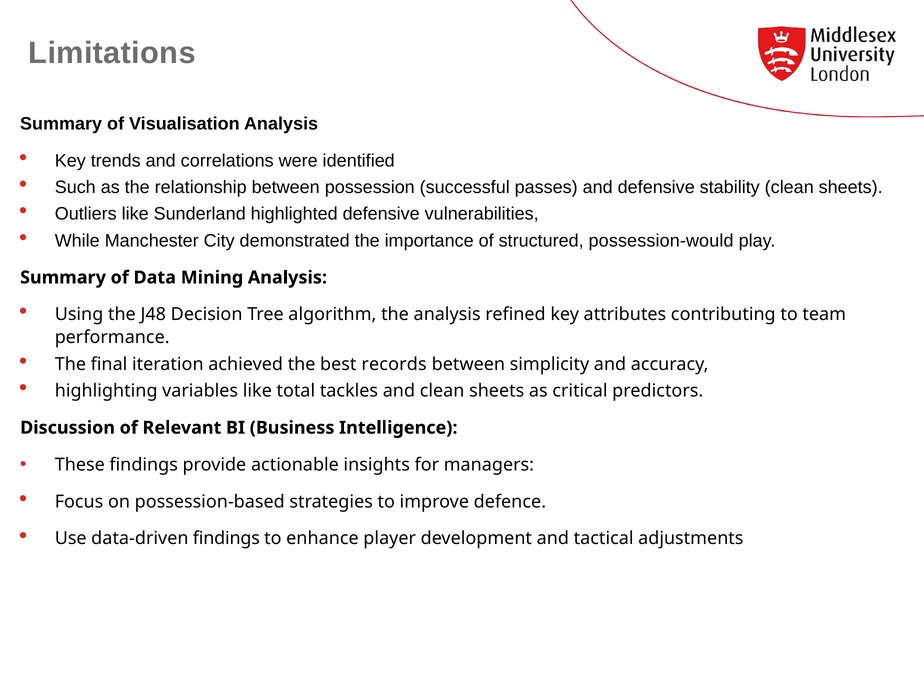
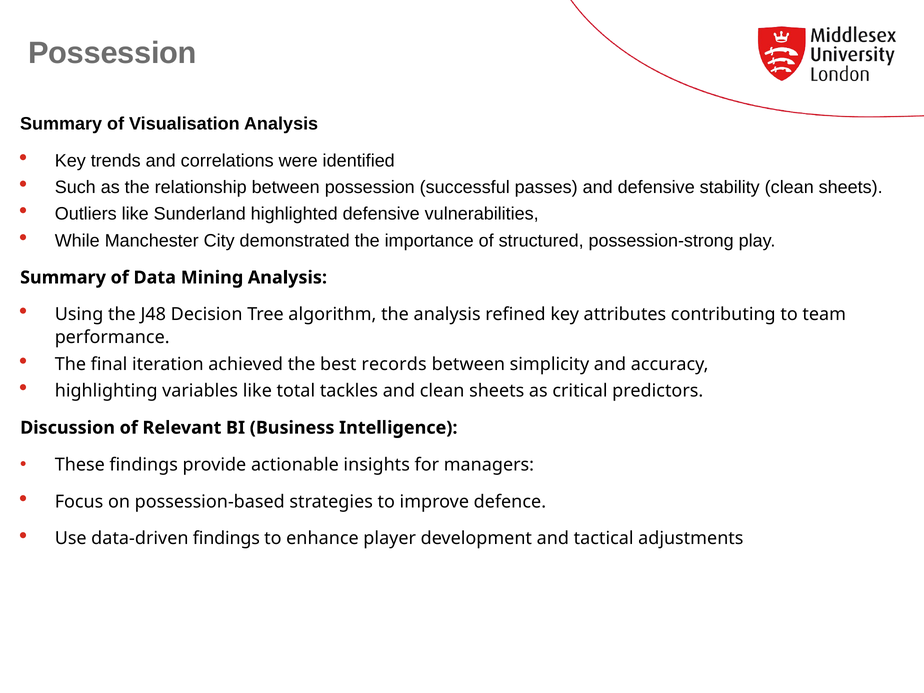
Limitations: Limitations -> Possession (112, 53)
possession-would: possession-would -> possession-strong (661, 241)
